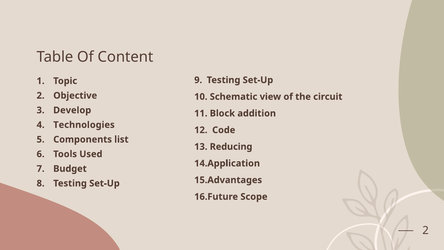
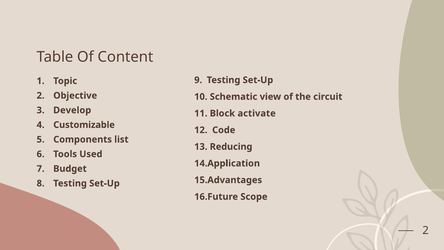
addition: addition -> activate (257, 113)
Technologies: Technologies -> Customizable (84, 125)
